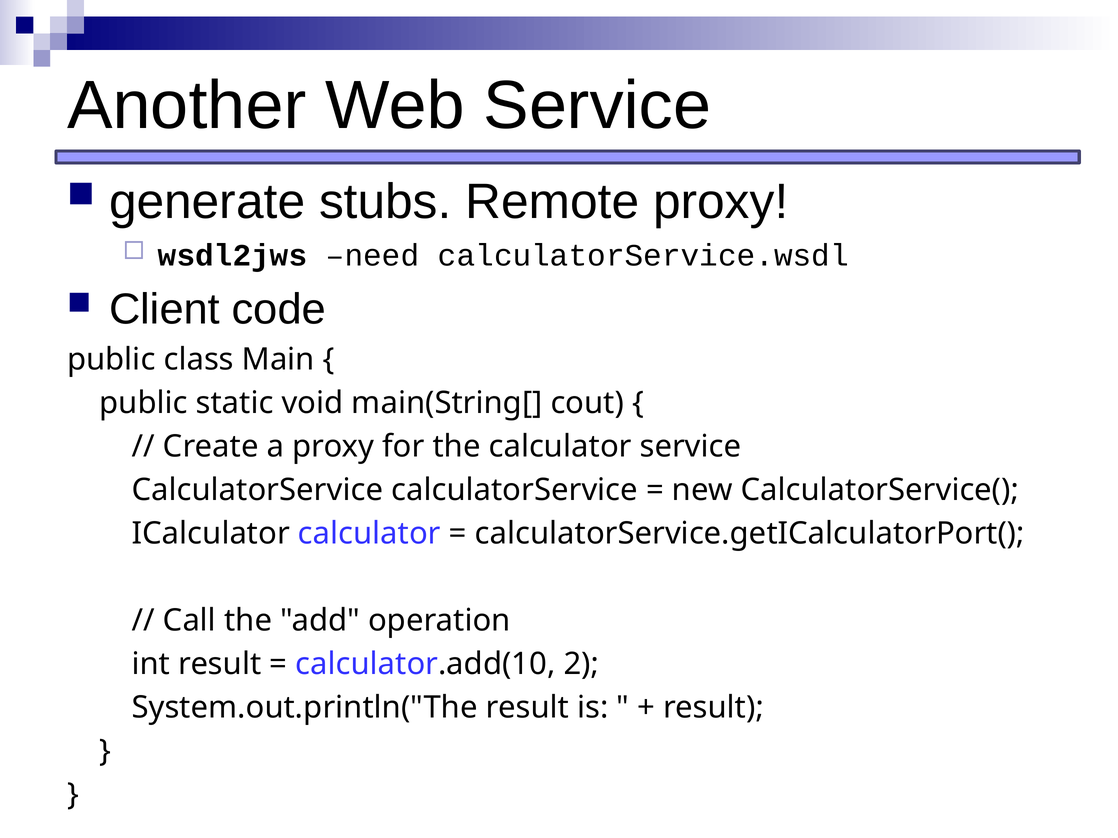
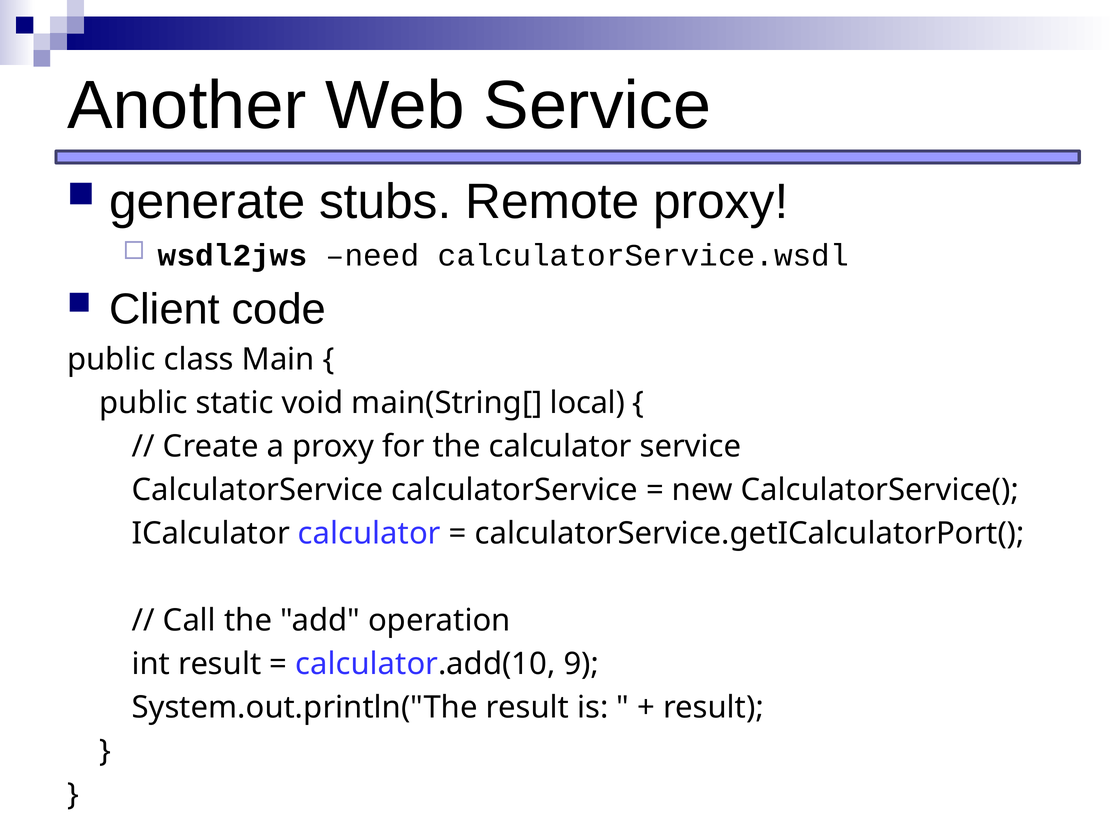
cout: cout -> local (587, 403)
2: 2 -> 9 (581, 664)
